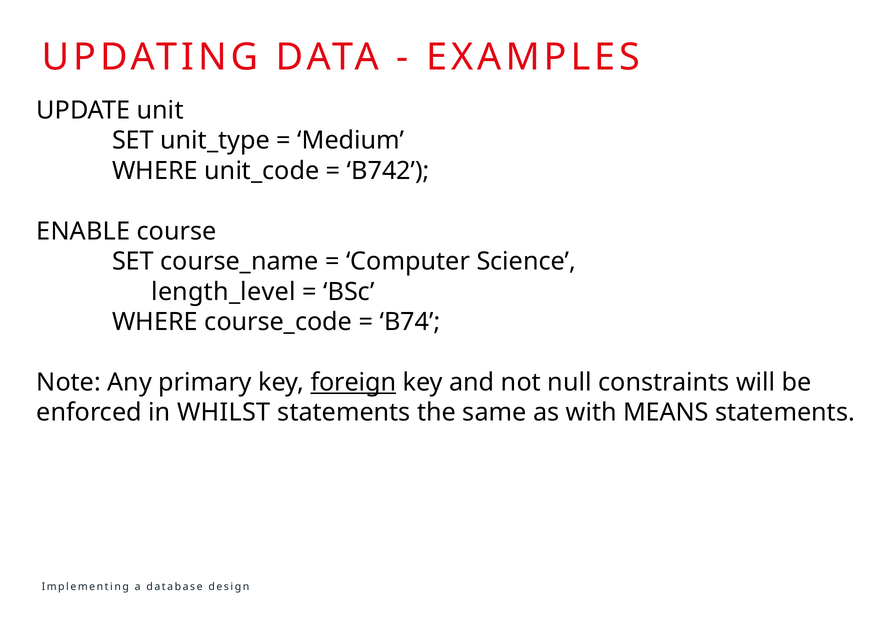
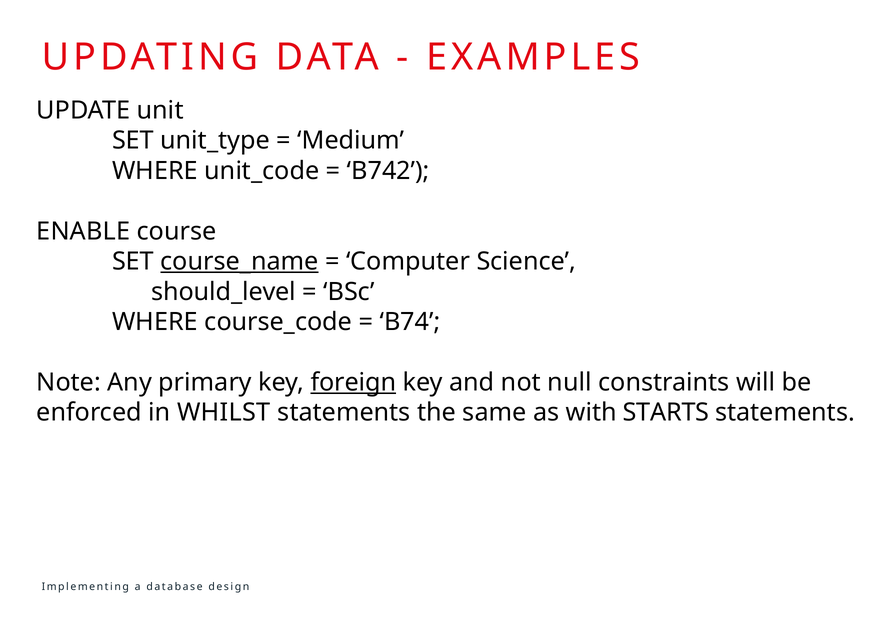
course_name underline: none -> present (239, 261)
length_level: length_level -> should_level (224, 292)
MEANS: MEANS -> STARTS (666, 413)
